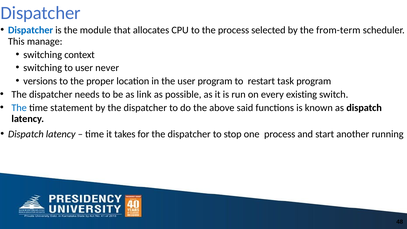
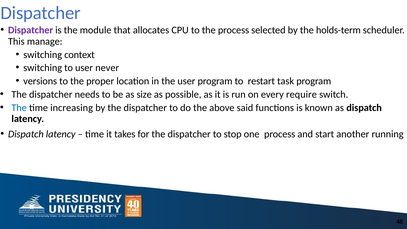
Dispatcher colour: blue -> purple (31, 30)
from-term: from-term -> holds-term (338, 30)
link: link -> size (144, 94)
existing: existing -> require (301, 94)
statement: statement -> increasing (72, 108)
